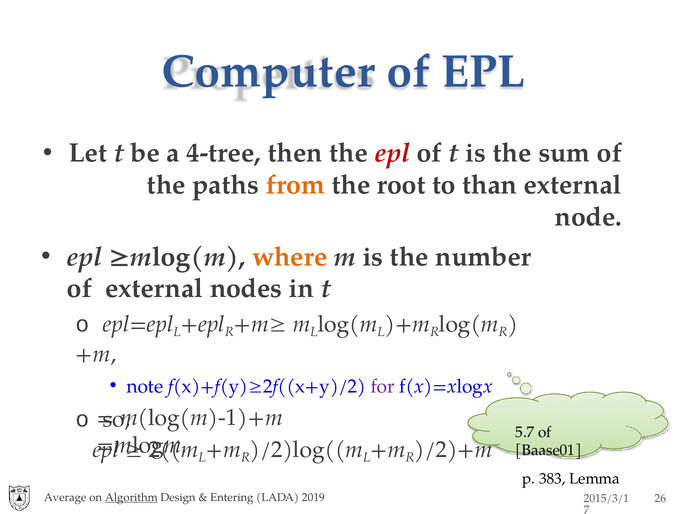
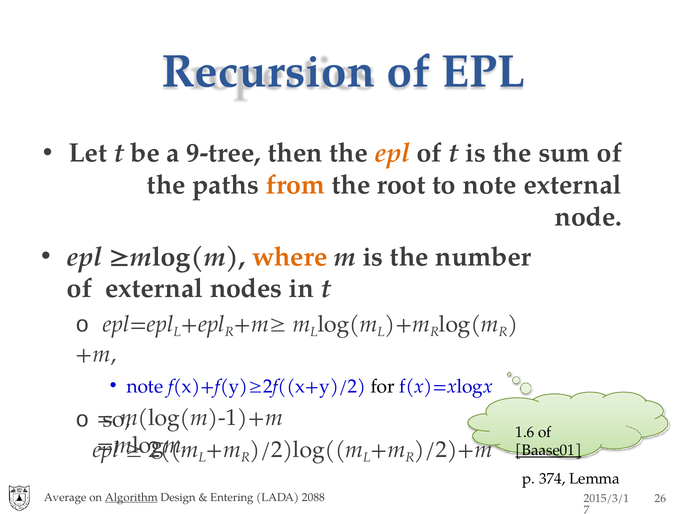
Computer: Computer -> Recursion (268, 72)
4-tree: 4-tree -> 9-tree (224, 153)
epl colour: red -> orange (393, 153)
to than: than -> note (490, 185)
for colour: purple -> black (383, 387)
5.7: 5.7 -> 1.6 (525, 432)
Baase01 underline: none -> present (549, 451)
383: 383 -> 374 (552, 479)
2019: 2019 -> 2088 (313, 498)
